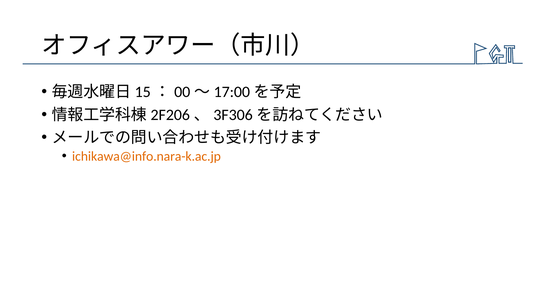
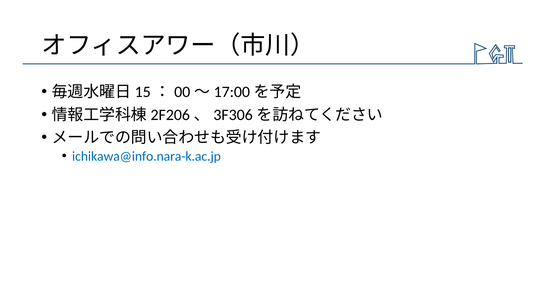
ichikawa@info.nara-k.ac.jp colour: orange -> blue (146, 156)
